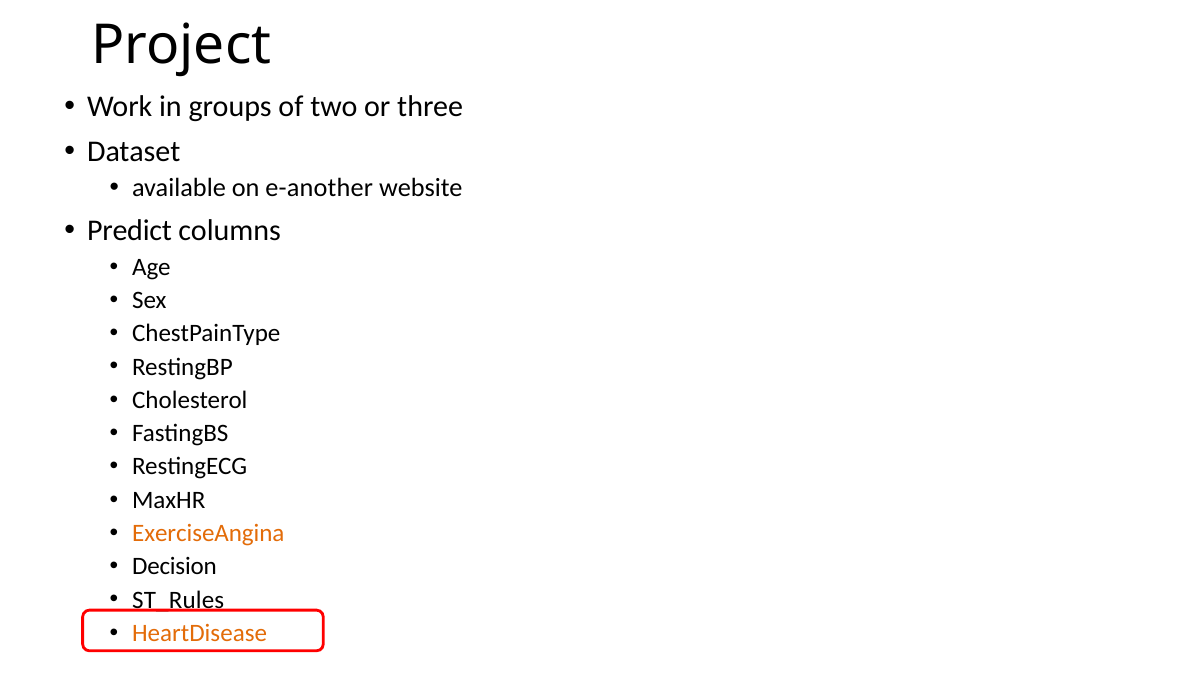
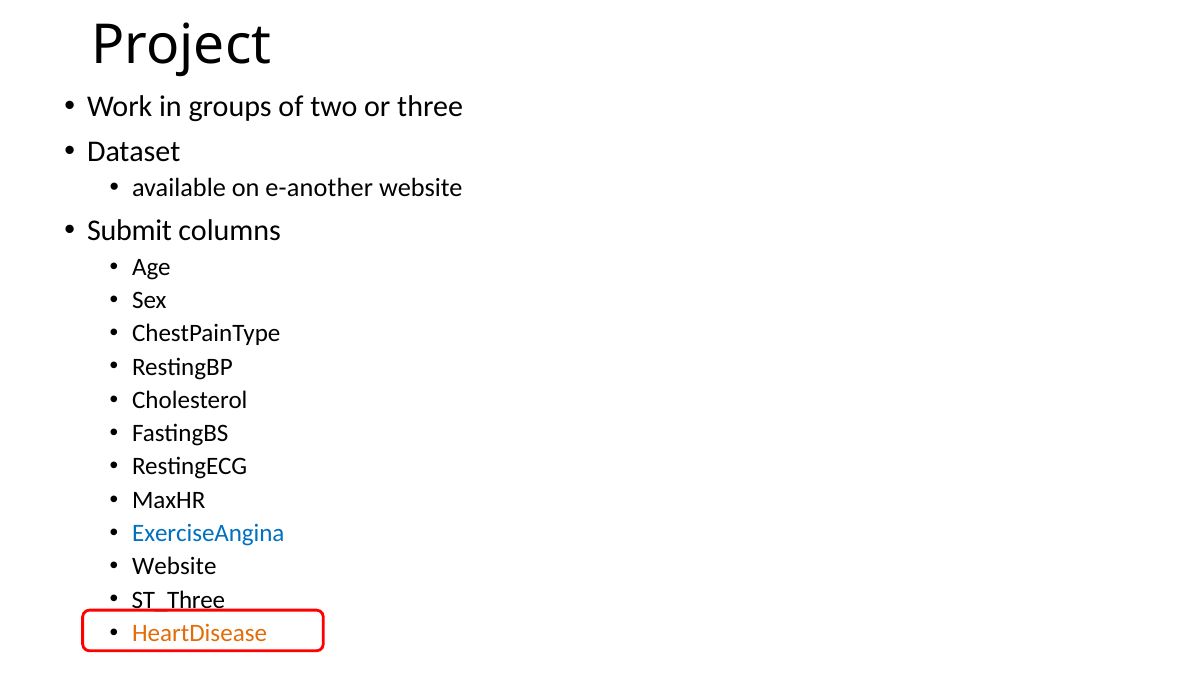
Predict: Predict -> Submit (129, 231)
ExerciseAngina colour: orange -> blue (208, 533)
Decision: Decision -> Website (174, 567)
ST_Rules: ST_Rules -> ST_Three (178, 600)
